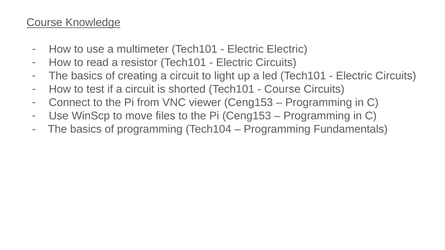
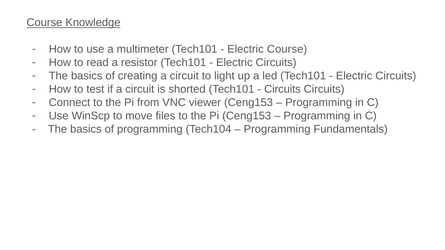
Electric Electric: Electric -> Course (287, 49)
Course: Course -> Circuits (283, 89)
